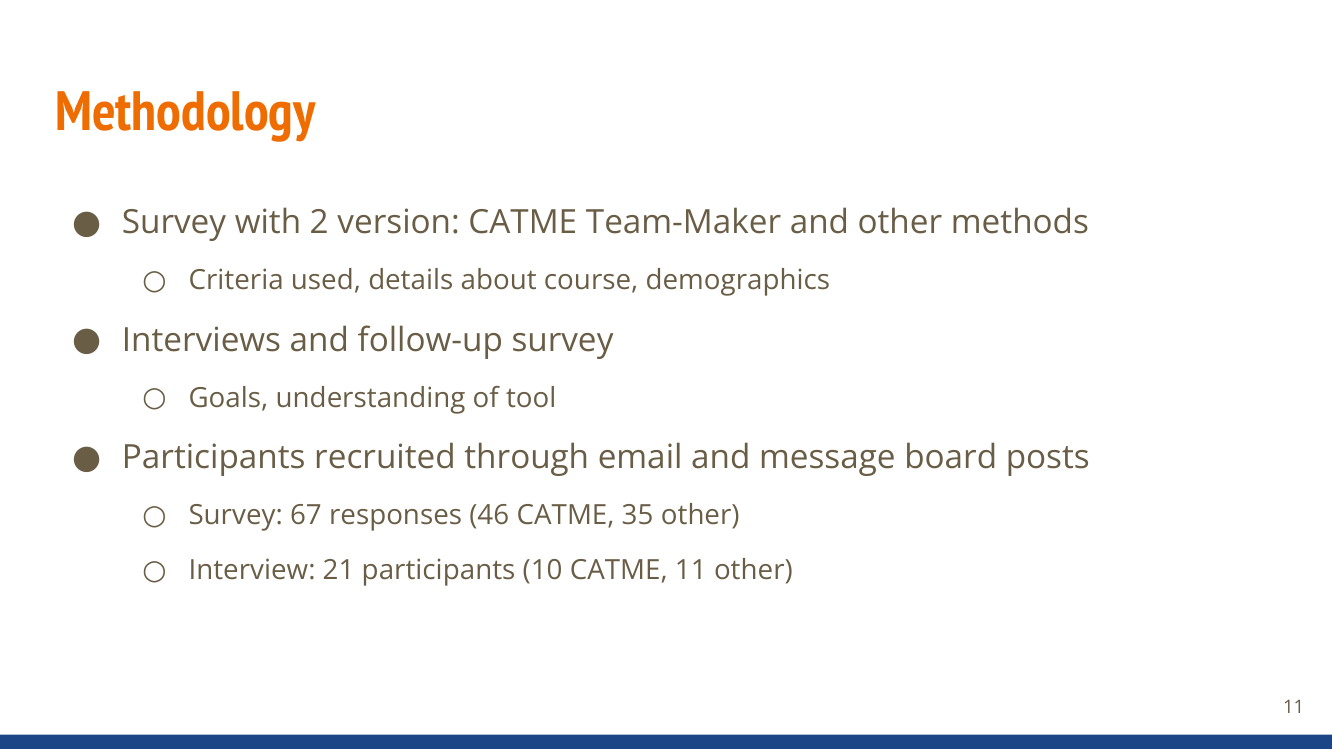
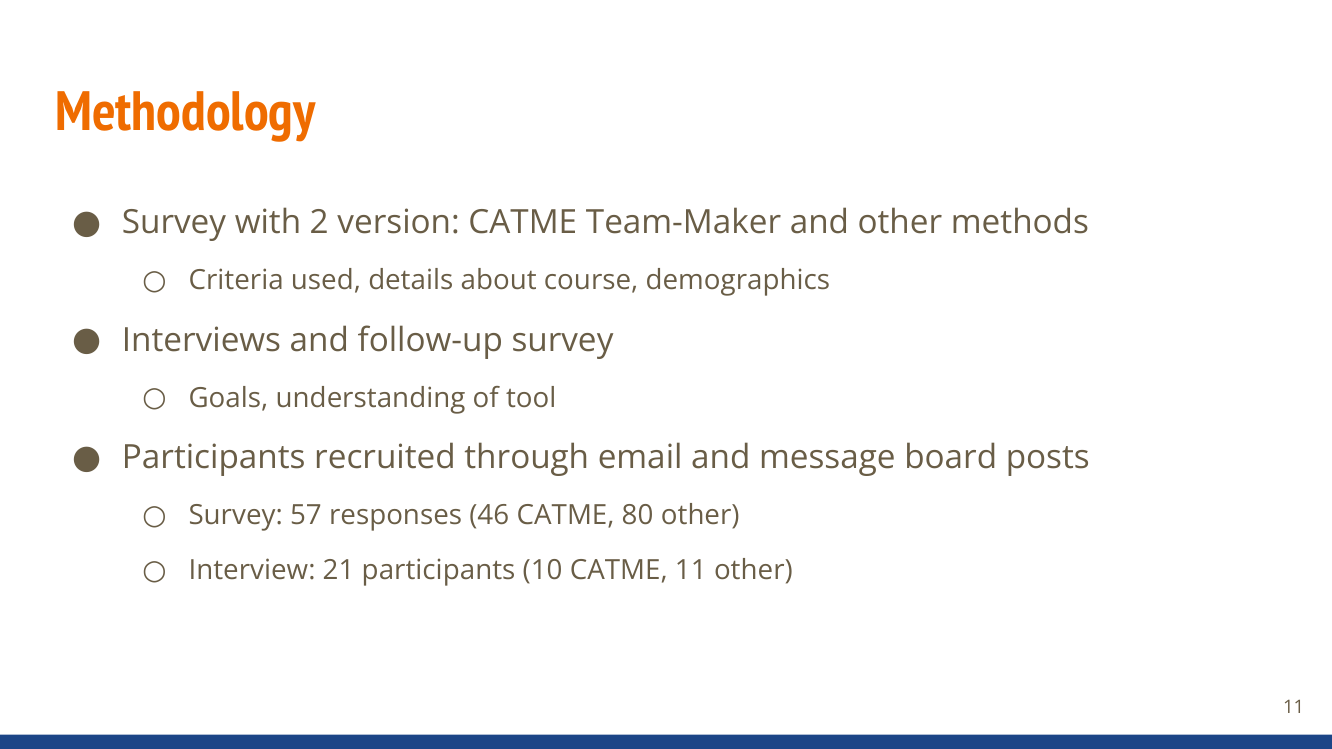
67: 67 -> 57 (306, 516)
35: 35 -> 80 (638, 516)
